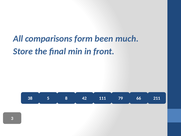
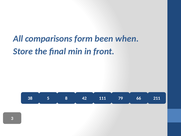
much: much -> when (127, 39)
